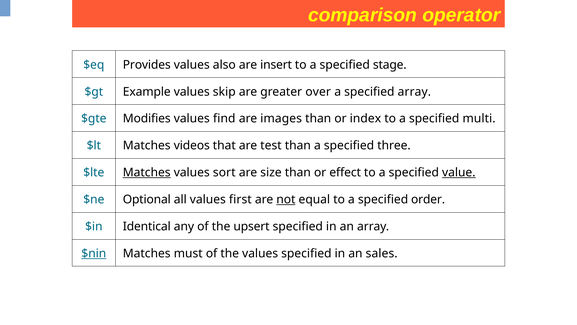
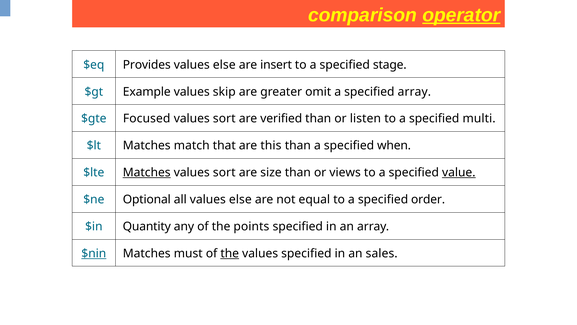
operator underline: none -> present (461, 15)
also: also -> else (224, 65)
over: over -> omit (318, 92)
Modifies: Modifies -> Focused (147, 118)
find: find -> sort (224, 118)
images: images -> verified (281, 118)
index: index -> listen (365, 118)
videos: videos -> match (192, 145)
test: test -> this (271, 145)
three: three -> when (394, 145)
effect: effect -> views (345, 172)
all values first: first -> else (240, 199)
not underline: present -> none (286, 199)
Identical: Identical -> Quantity (147, 226)
upsert: upsert -> points (251, 226)
the underline: none -> present (230, 253)
